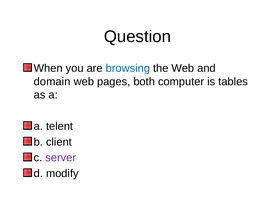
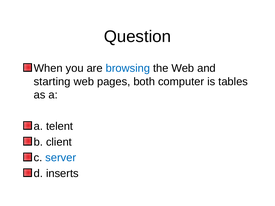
domain: domain -> starting (52, 82)
server colour: purple -> blue (61, 158)
modify: modify -> inserts (62, 174)
